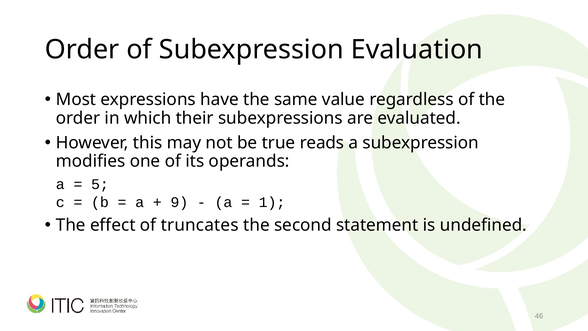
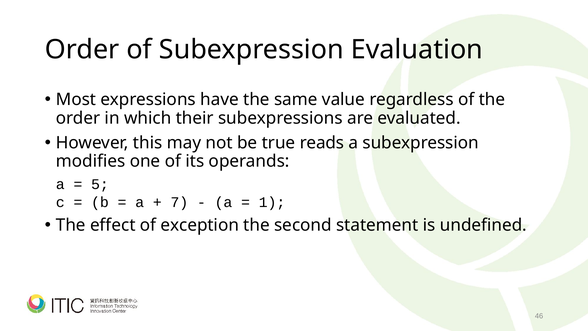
9: 9 -> 7 (179, 202)
truncates: truncates -> exception (200, 225)
